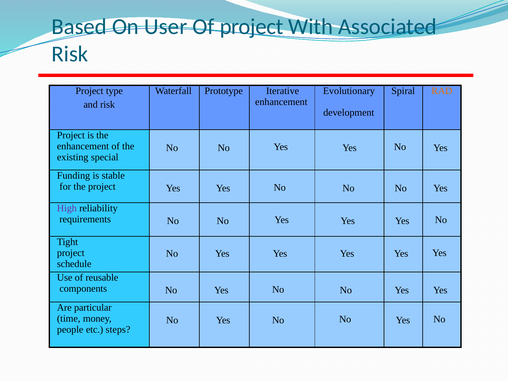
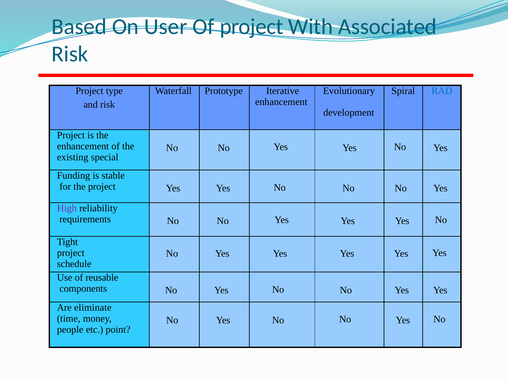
RAD colour: orange -> blue (442, 91)
particular: particular -> eliminate (93, 308)
steps: steps -> point (118, 330)
